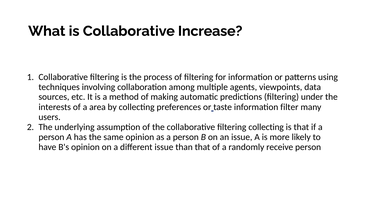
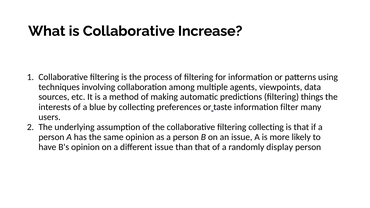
under: under -> things (312, 97)
area: area -> blue (97, 107)
receive: receive -> display (280, 147)
